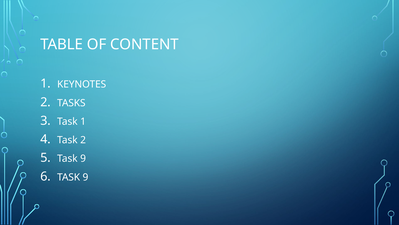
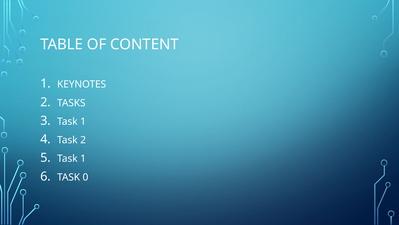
9: 9 -> 1 (83, 158)
9: 9 -> 0 (85, 177)
